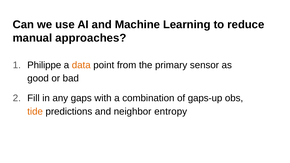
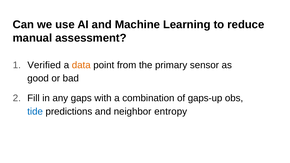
approaches: approaches -> assessment (91, 38)
Philippe: Philippe -> Verified (44, 65)
tide colour: orange -> blue (35, 112)
